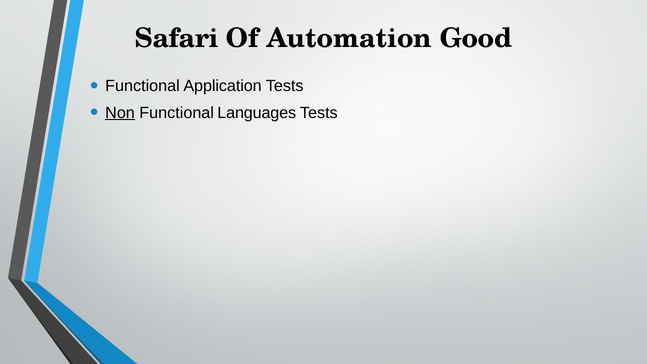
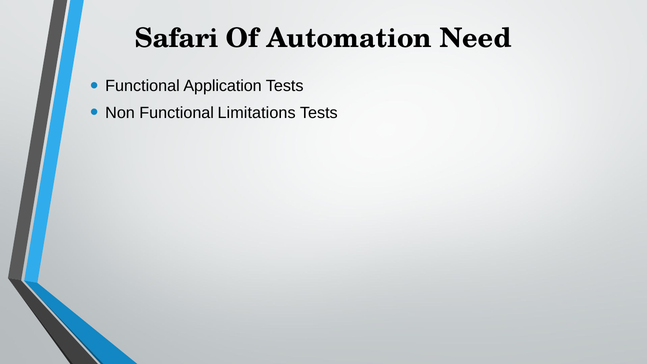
Good: Good -> Need (476, 38)
Non underline: present -> none (120, 113)
Languages: Languages -> Limitations (257, 113)
